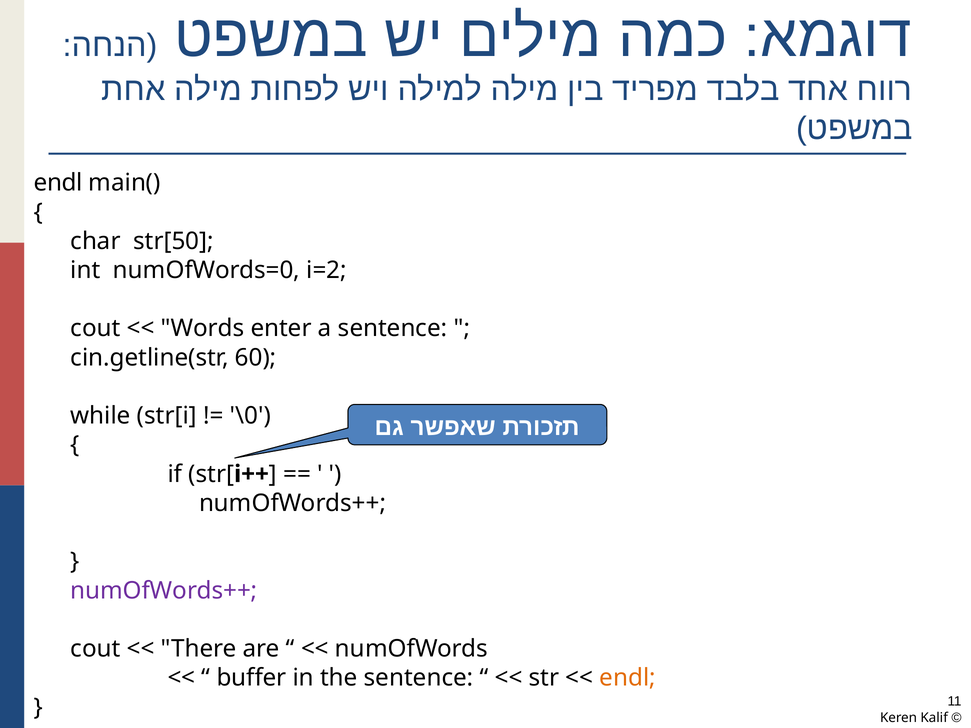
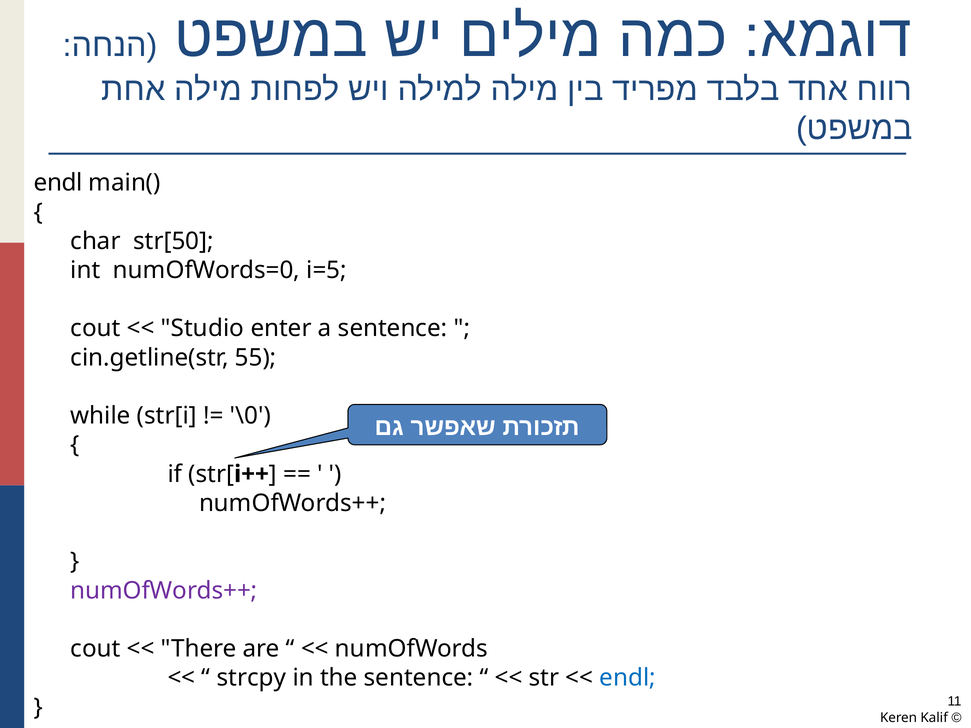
i=2: i=2 -> i=5 (327, 270)
Words: Words -> Studio (202, 329)
60: 60 -> 55 (256, 358)
buffer: buffer -> strcpy (251, 678)
endl colour: orange -> blue (628, 678)
